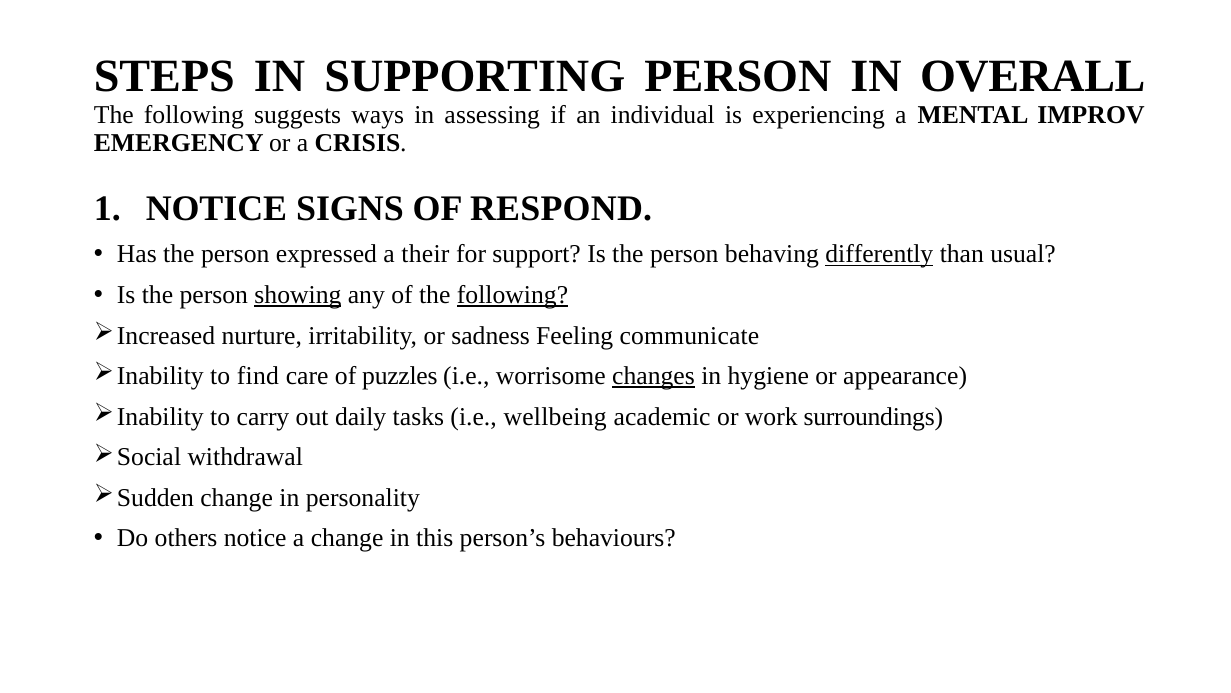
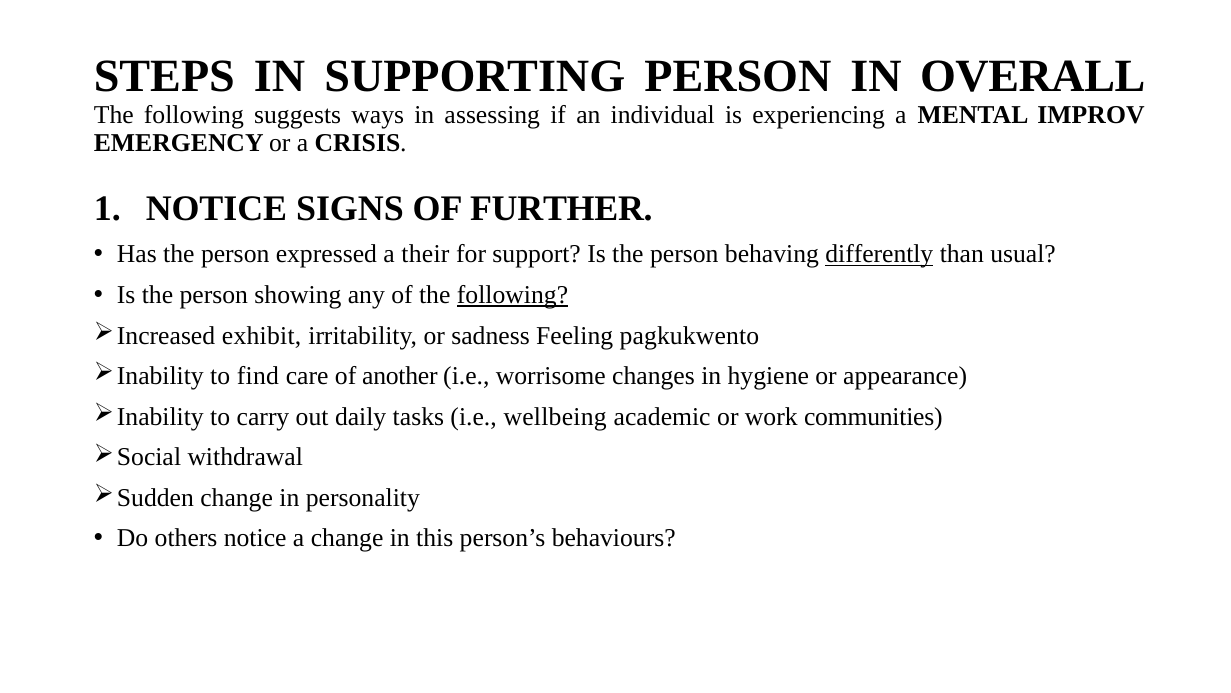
RESPOND: RESPOND -> FURTHER (561, 208)
showing underline: present -> none (298, 295)
nurture: nurture -> exhibit (262, 335)
communicate: communicate -> pagkukwento (689, 335)
puzzles: puzzles -> another (400, 376)
changes underline: present -> none (653, 376)
surroundings: surroundings -> communities (873, 416)
